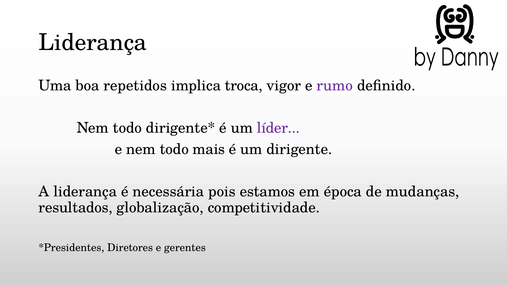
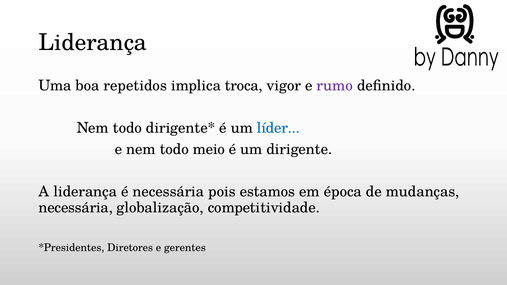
líder colour: purple -> blue (278, 128)
mais: mais -> meio (209, 149)
resultados: resultados -> necessária (76, 208)
